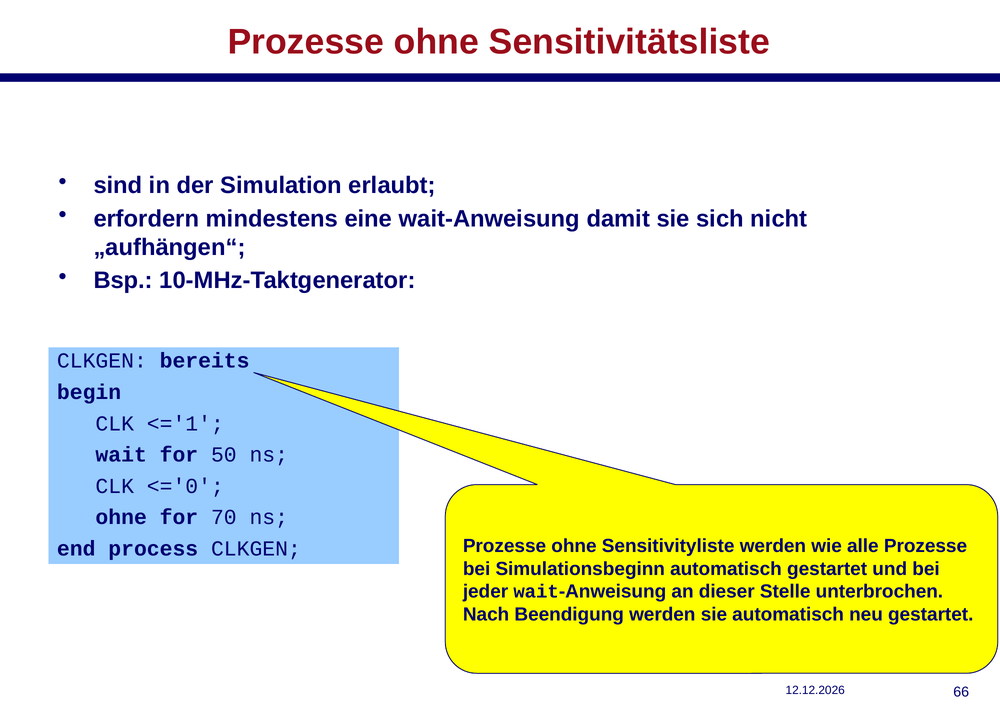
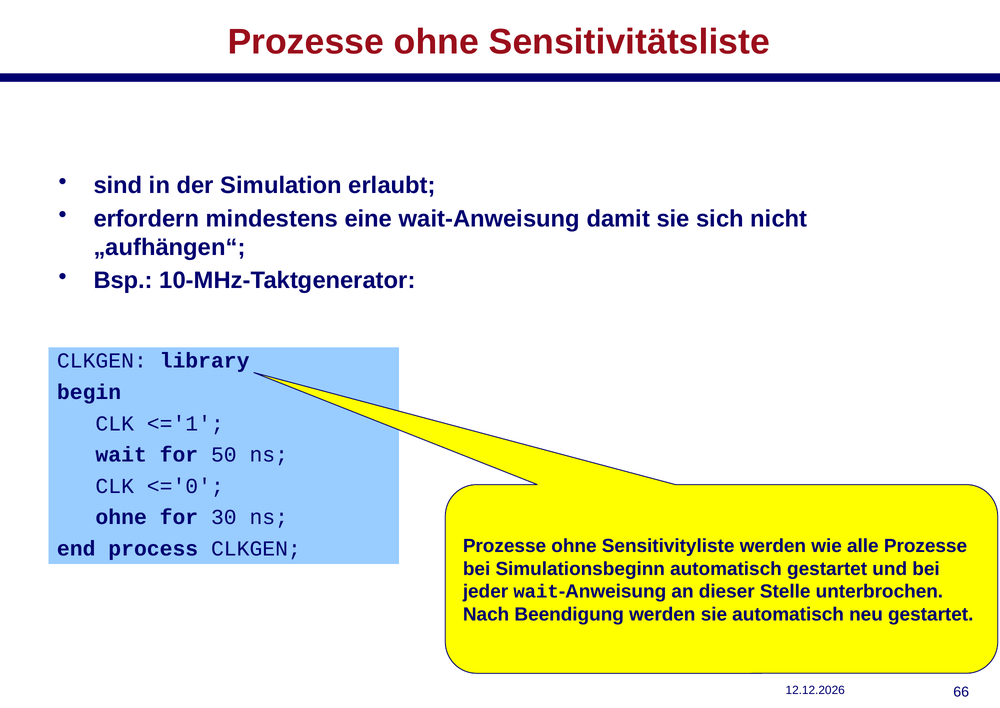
bereits: bereits -> library (205, 361)
70: 70 -> 30 (224, 517)
